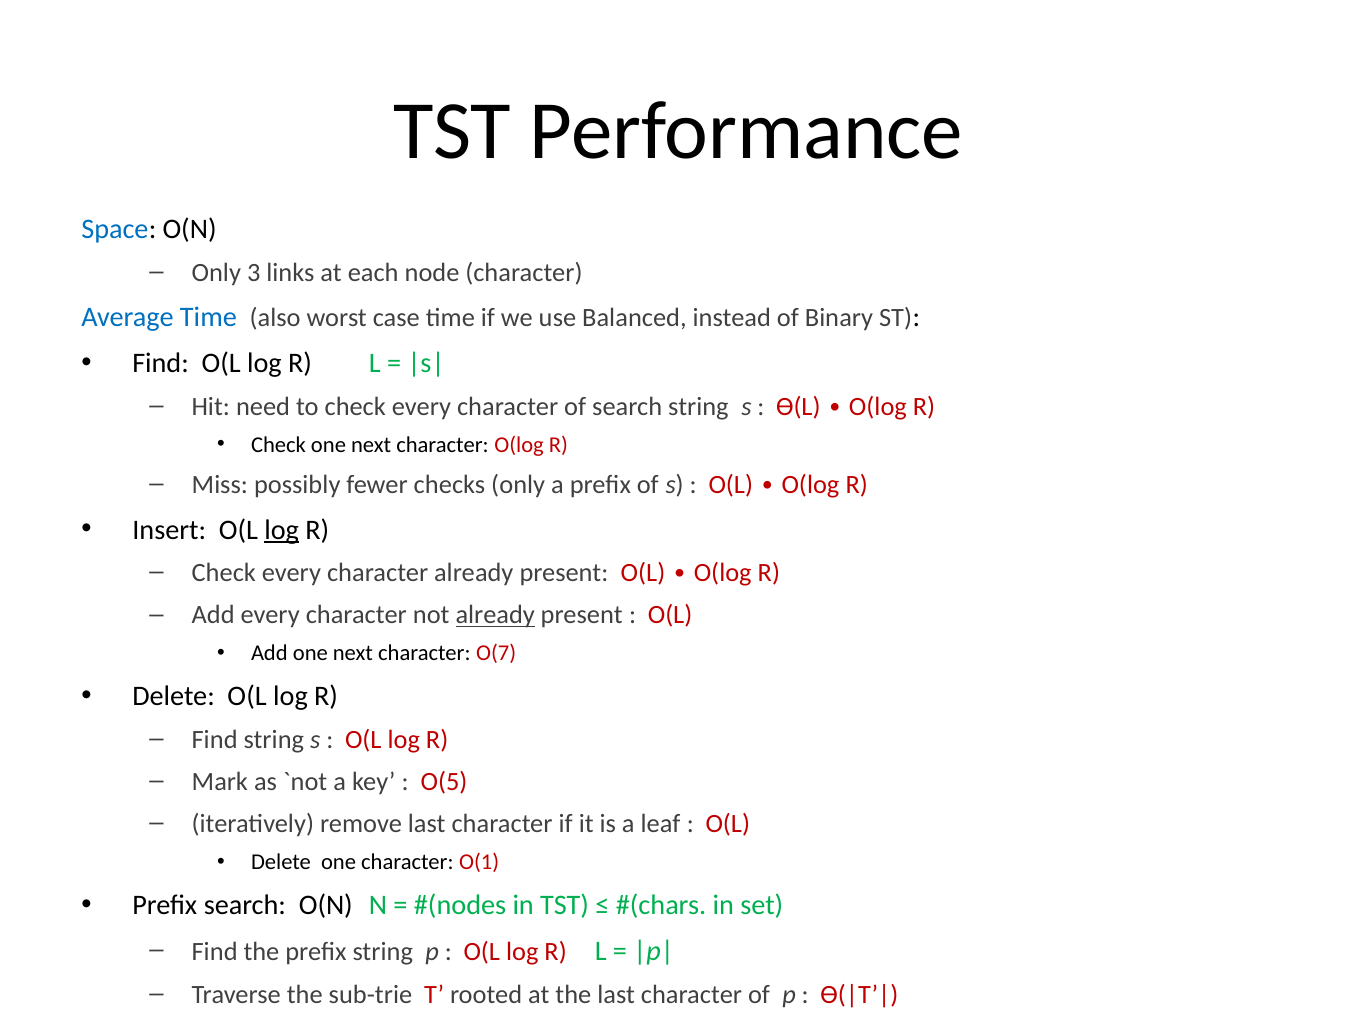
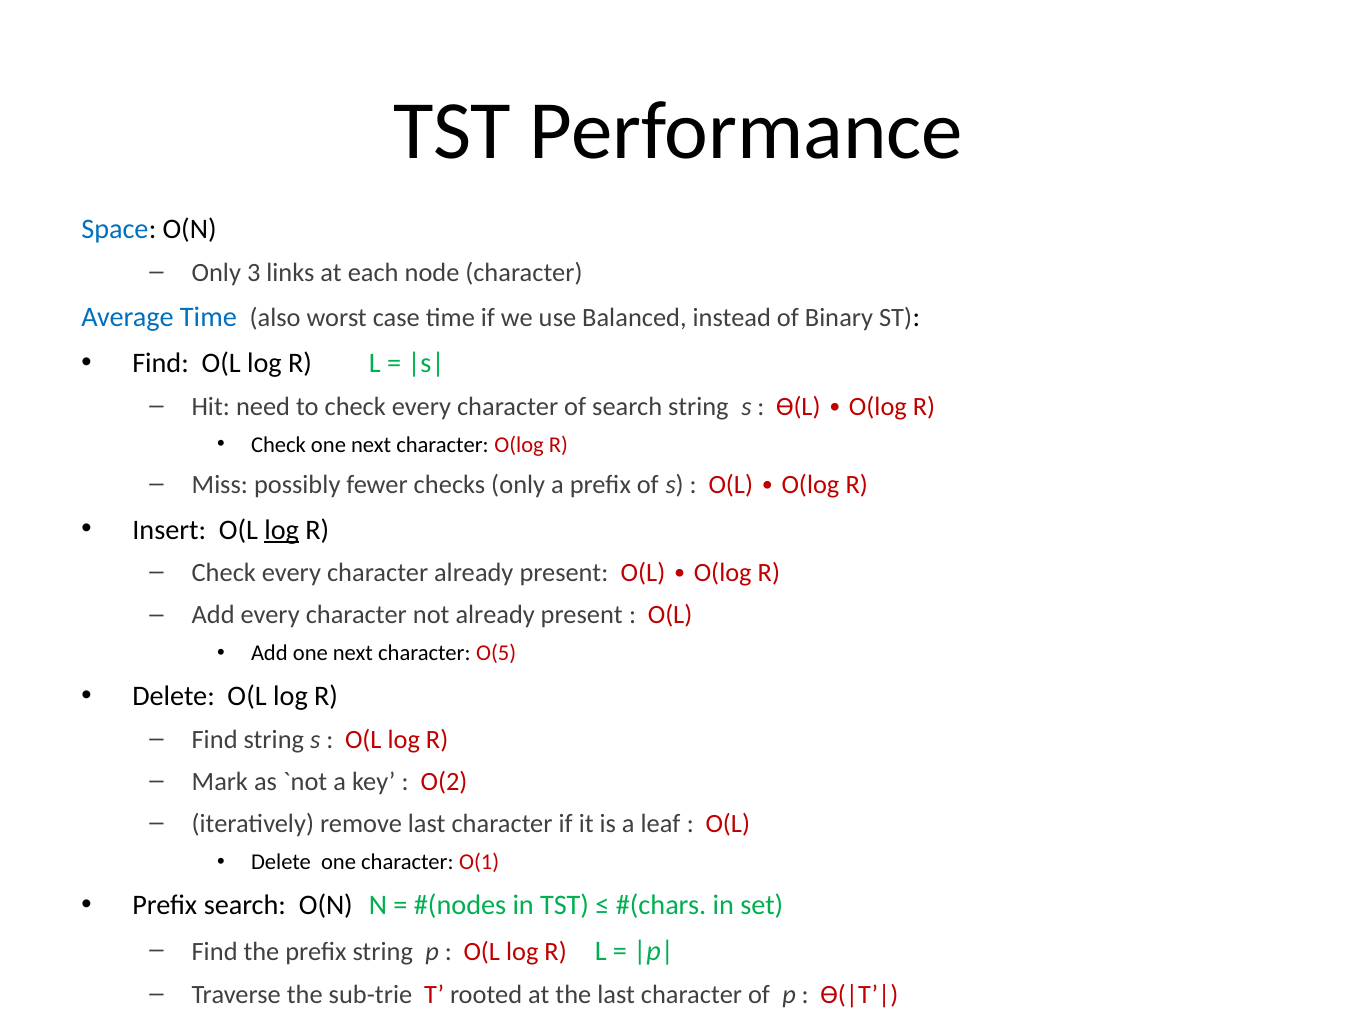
already underline: present -> none (495, 616)
O(7: O(7 -> O(5 (496, 654)
O(5: O(5 -> O(2 (444, 782)
